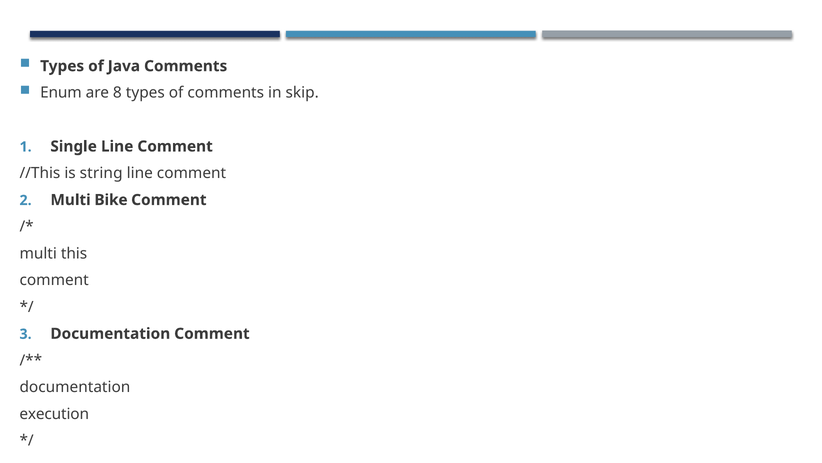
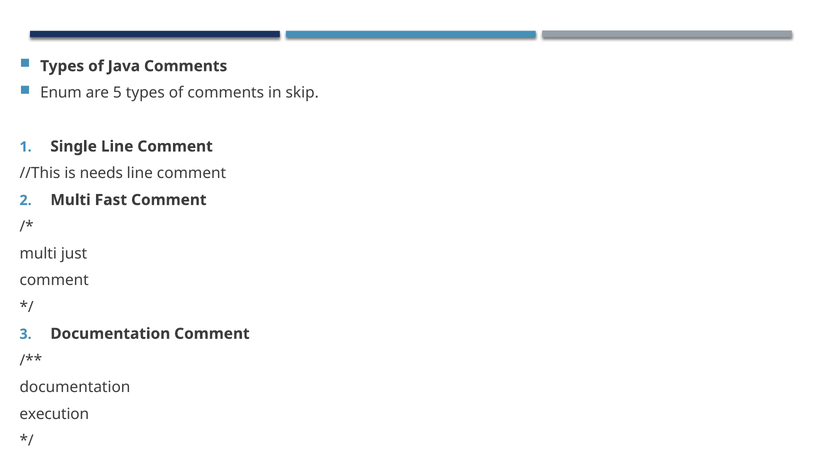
8: 8 -> 5 (117, 93)
string: string -> needs (101, 173)
Bike: Bike -> Fast (111, 200)
this: this -> just (74, 253)
